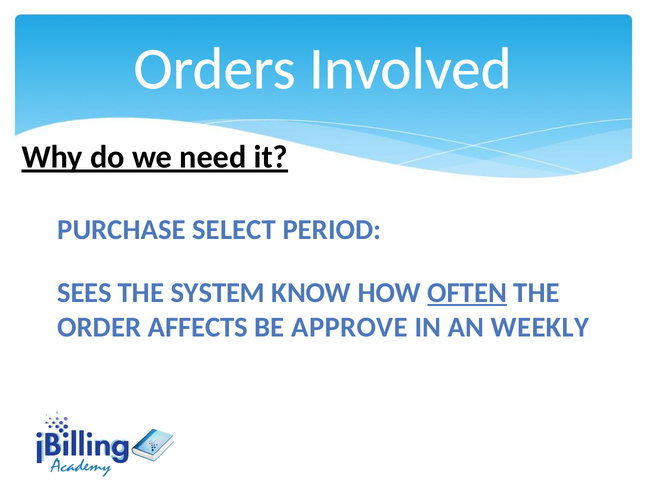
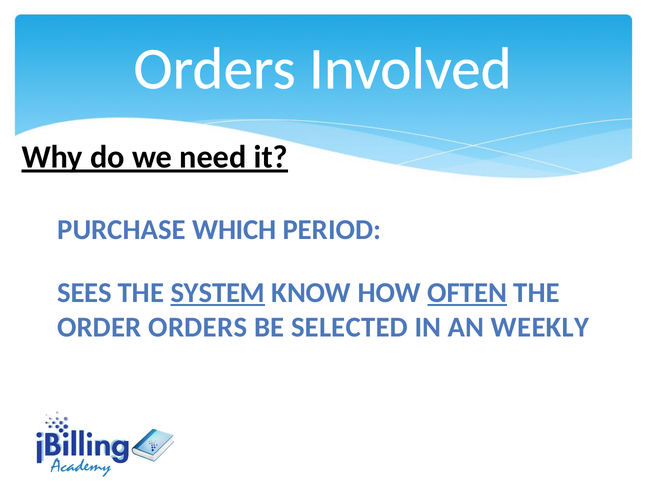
SELECT: SELECT -> WHICH (234, 230)
SYSTEM underline: none -> present (218, 292)
ORDER AFFECTS: AFFECTS -> ORDERS (198, 327)
APPROVE: APPROVE -> SELECTED (349, 327)
